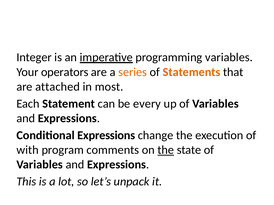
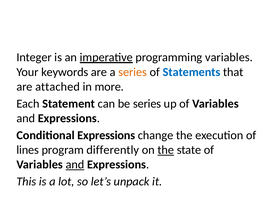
operators: operators -> keywords (65, 72)
Statements colour: orange -> blue (192, 72)
most: most -> more (109, 87)
be every: every -> series (147, 104)
with: with -> lines (28, 150)
comments: comments -> differently (113, 150)
and underline: none -> present (75, 165)
